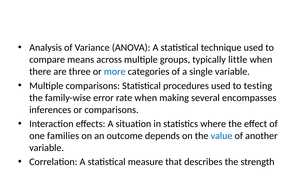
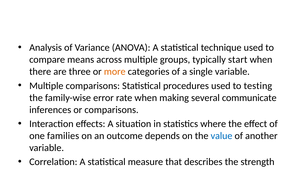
little: little -> start (238, 60)
more colour: blue -> orange (115, 72)
encompasses: encompasses -> communicate (249, 98)
